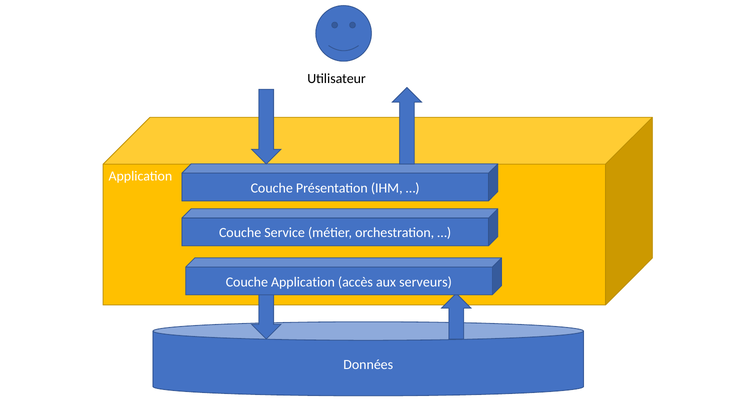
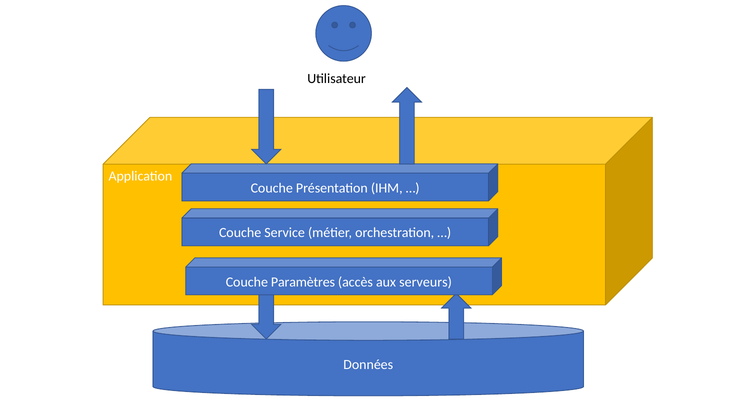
Couche Application: Application -> Paramètres (303, 282)
